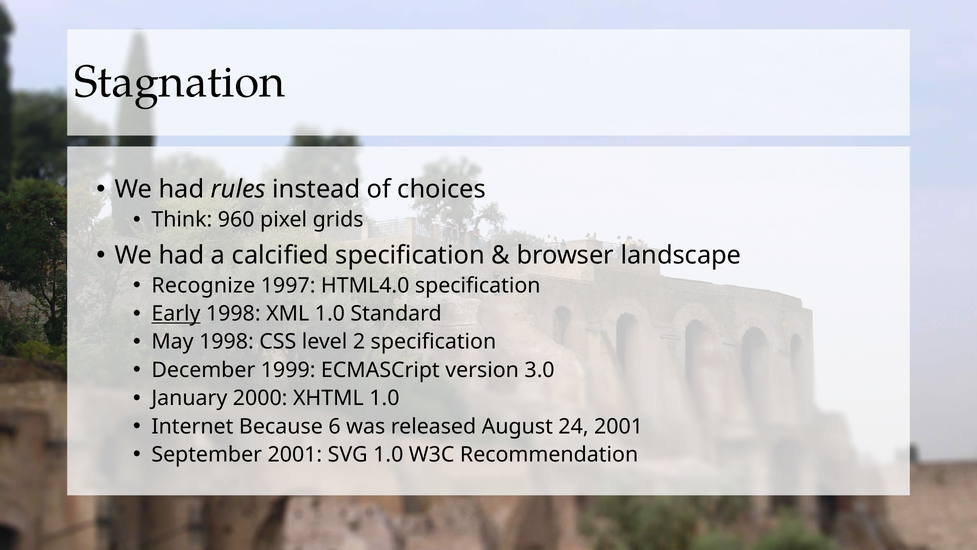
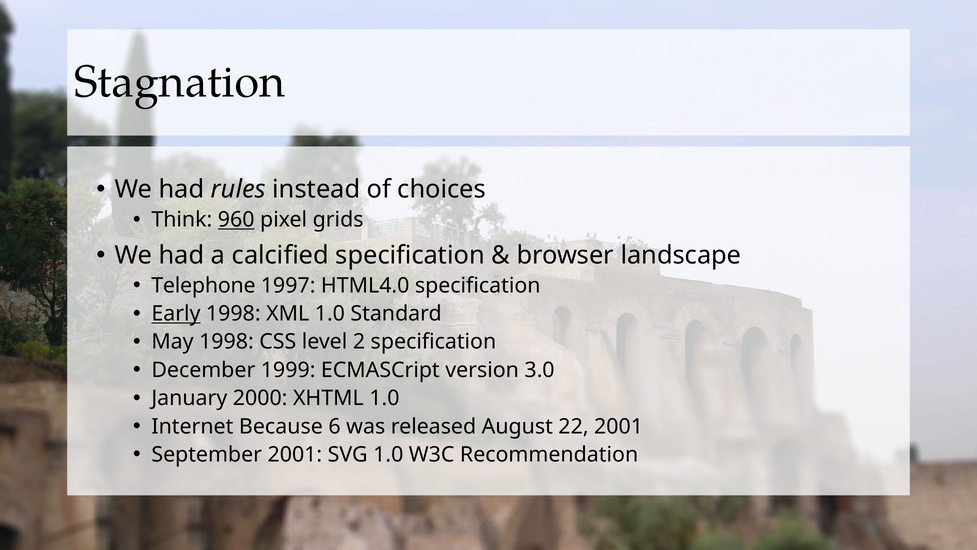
960 underline: none -> present (236, 220)
Recognize: Recognize -> Telephone (203, 285)
24: 24 -> 22 (573, 426)
